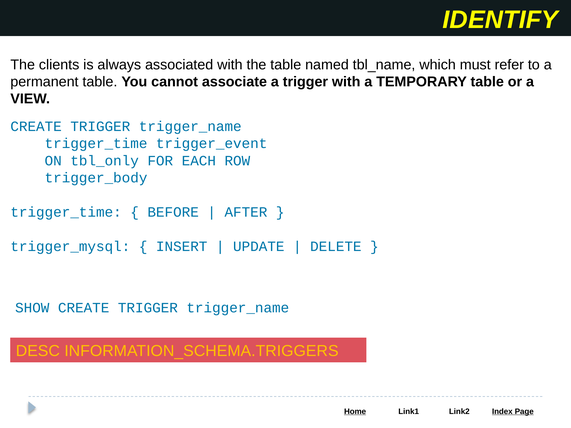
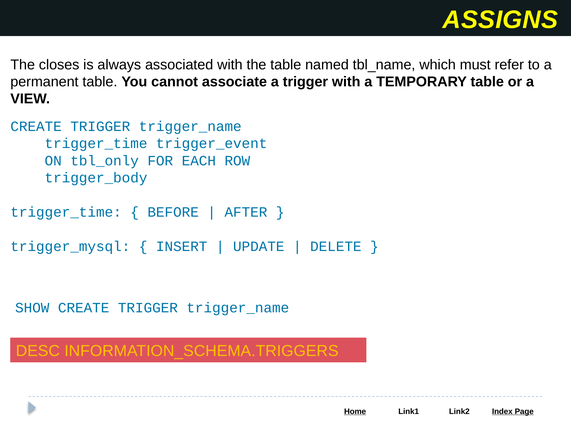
IDENTIFY: IDENTIFY -> ASSIGNS (500, 20)
clients: clients -> closes (59, 65)
